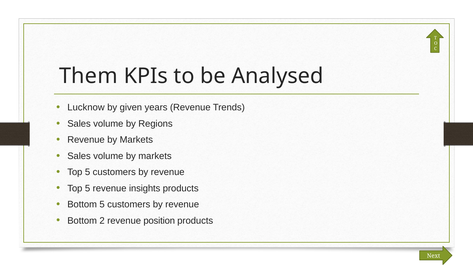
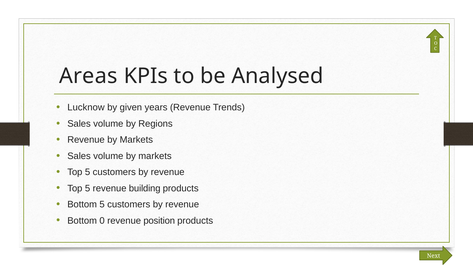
Them: Them -> Areas (88, 76)
insights: insights -> building (145, 188)
2: 2 -> 0 (102, 221)
